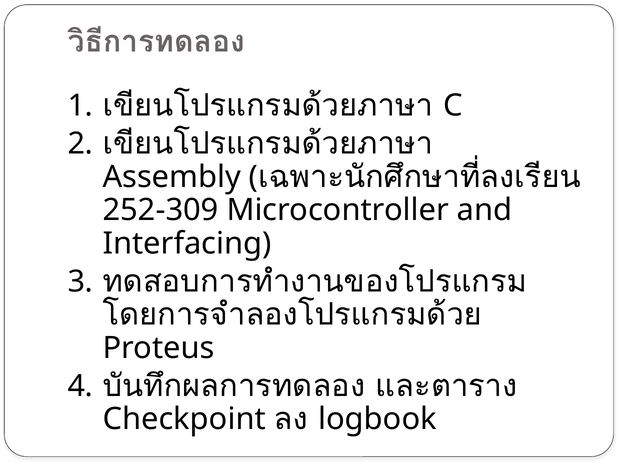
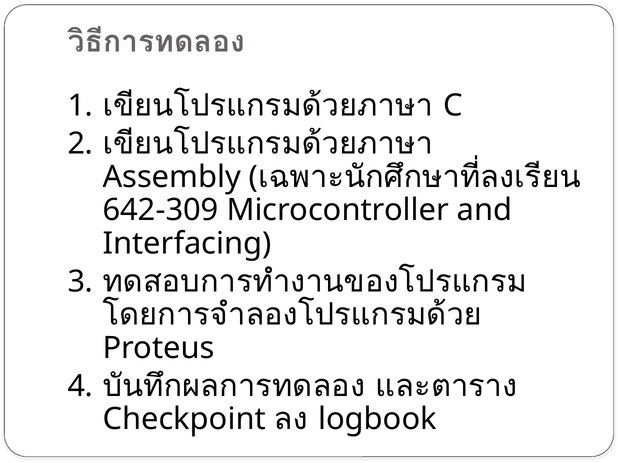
252-309: 252-309 -> 642-309 (161, 210)
